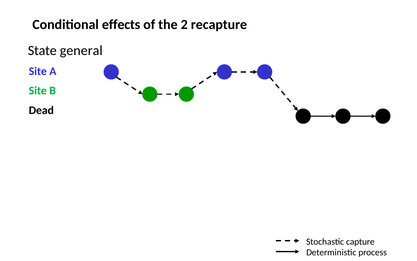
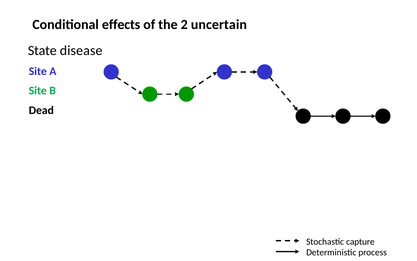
recapture: recapture -> uncertain (219, 25)
general: general -> disease (81, 51)
